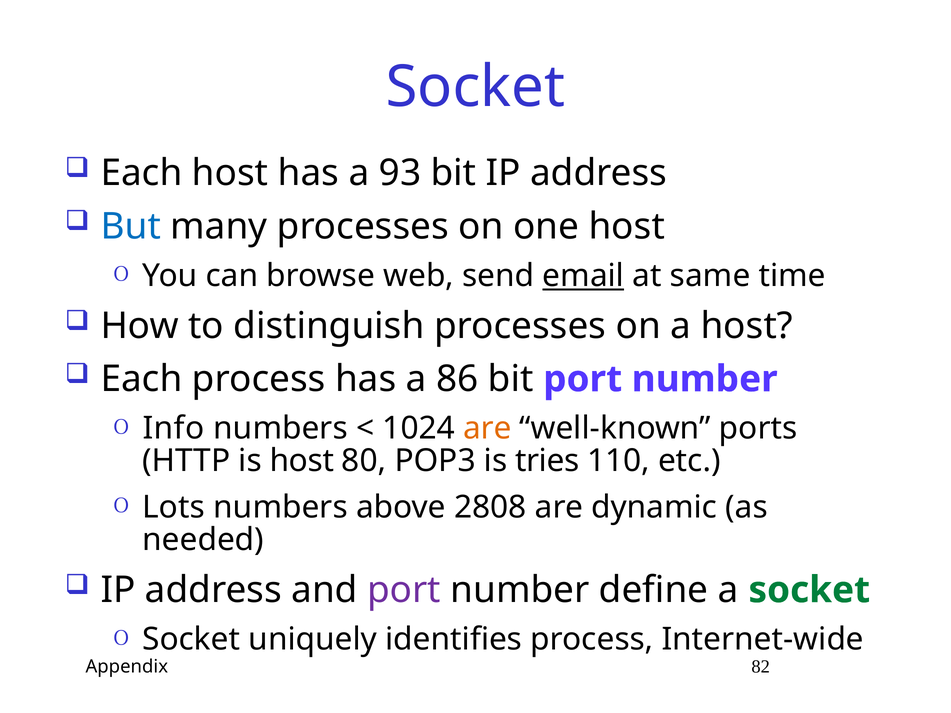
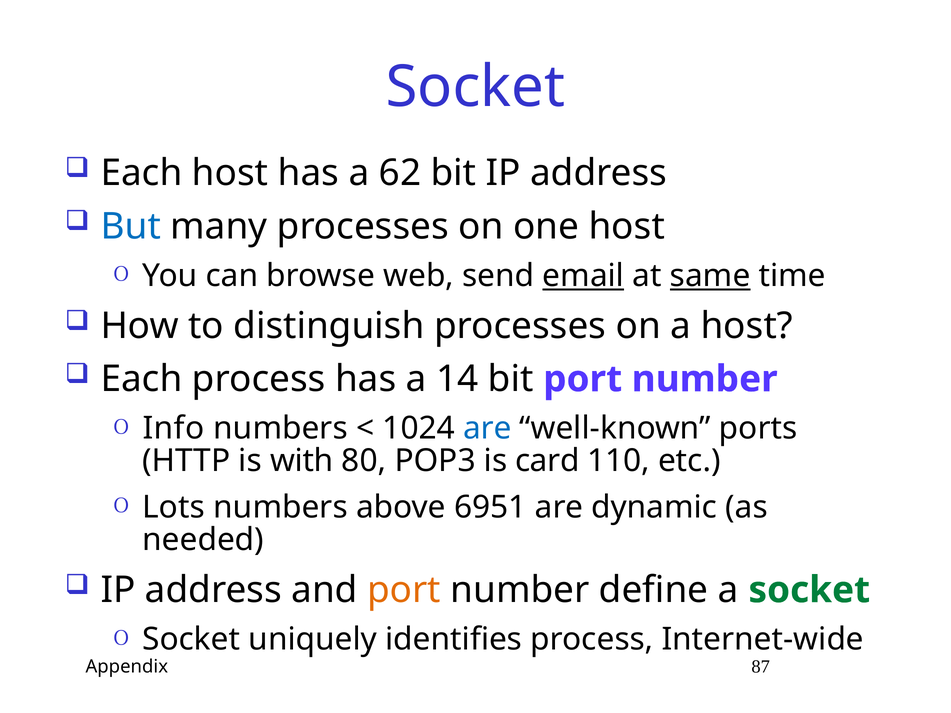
93: 93 -> 62 (400, 173)
same underline: none -> present (710, 276)
86: 86 -> 14 (457, 379)
are colour: orange -> blue (487, 429)
is host: host -> with (302, 461)
tries: tries -> card (547, 461)
2808: 2808 -> 6951 (490, 508)
port colour: purple -> orange (404, 590)
82: 82 -> 87 (761, 667)
